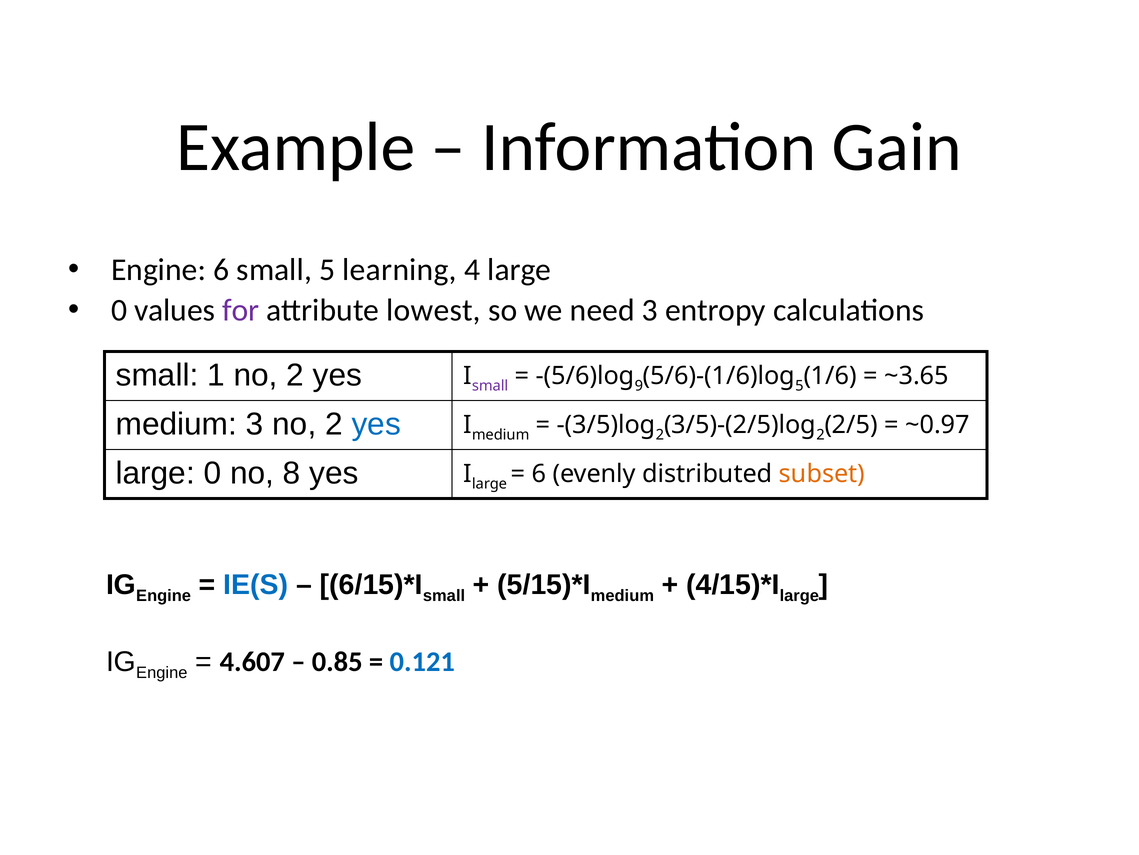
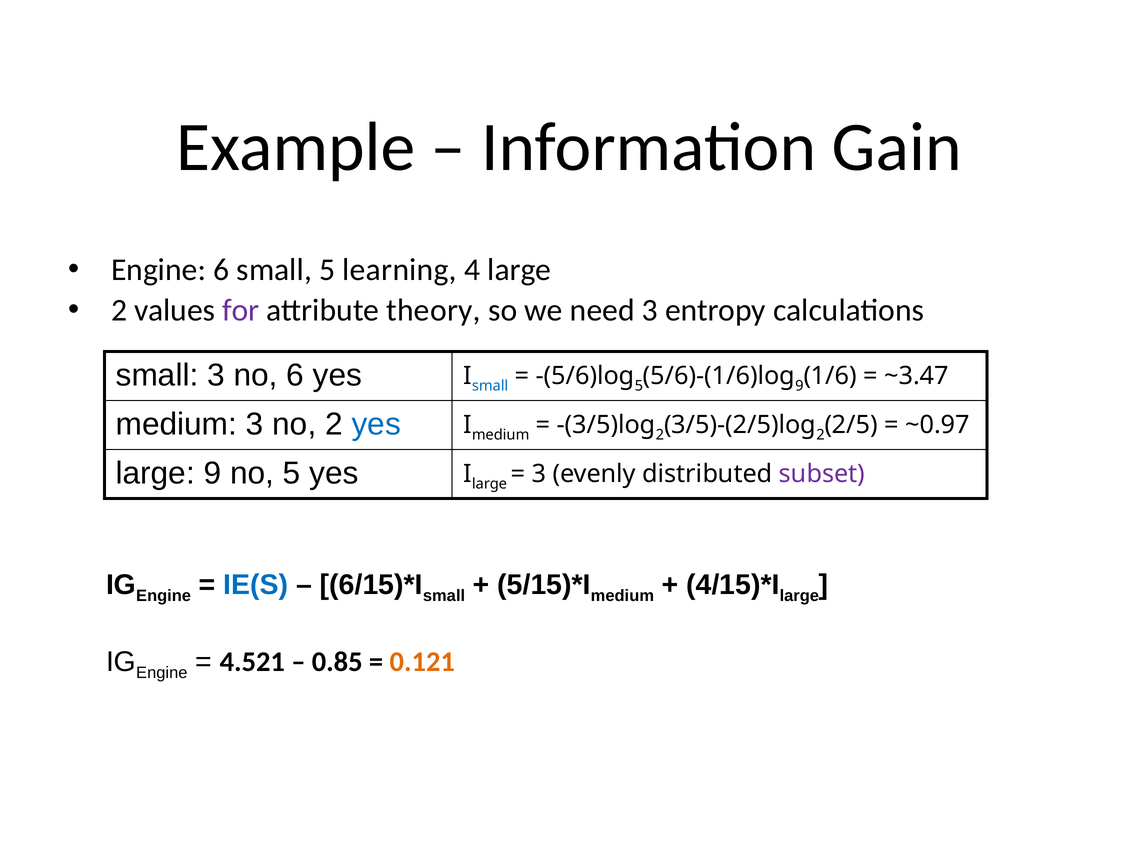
0: 0 -> 2 (119, 310)
lowest: lowest -> theory (434, 310)
small 1: 1 -> 3 (216, 375)
2: 2 -> 6 (295, 375)
small colour: purple -> blue (490, 385)
9: 9 -> 5 (639, 385)
5: 5 -> 9 (799, 385)
~3.65: ~3.65 -> ~3.47 (917, 376)
large 0: 0 -> 9 (213, 473)
no 8: 8 -> 5 (292, 473)
6: 6 -> 3 (539, 473)
subset colour: orange -> purple (822, 473)
4.607: 4.607 -> 4.521 (252, 661)
0.121 colour: blue -> orange (422, 661)
